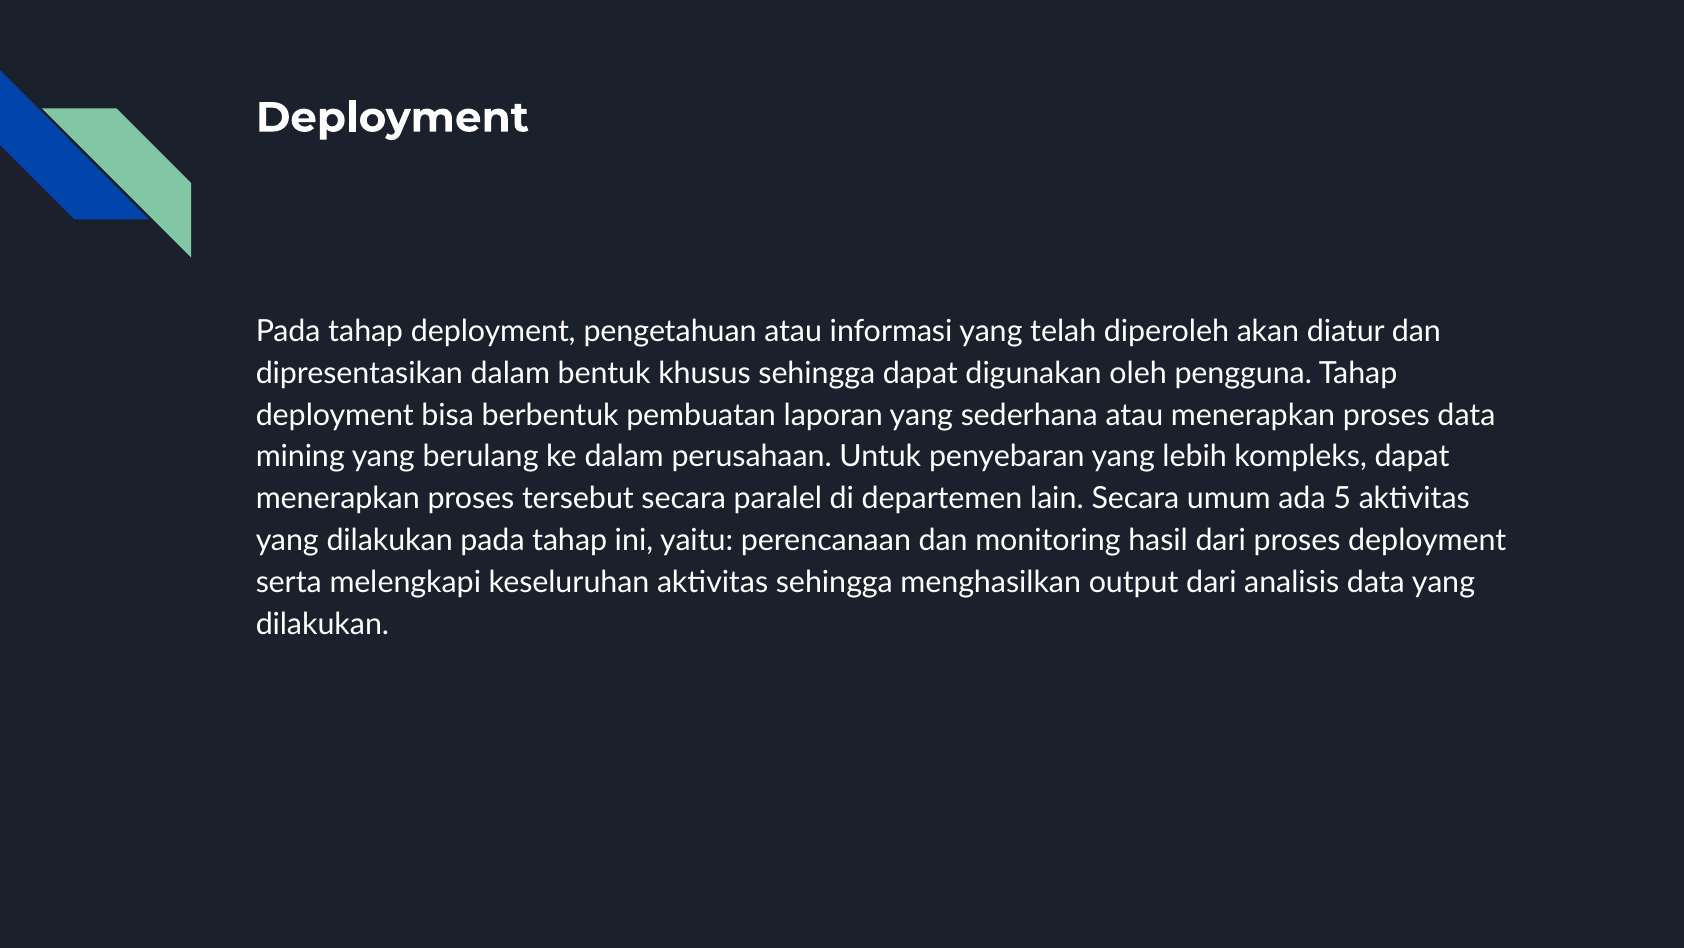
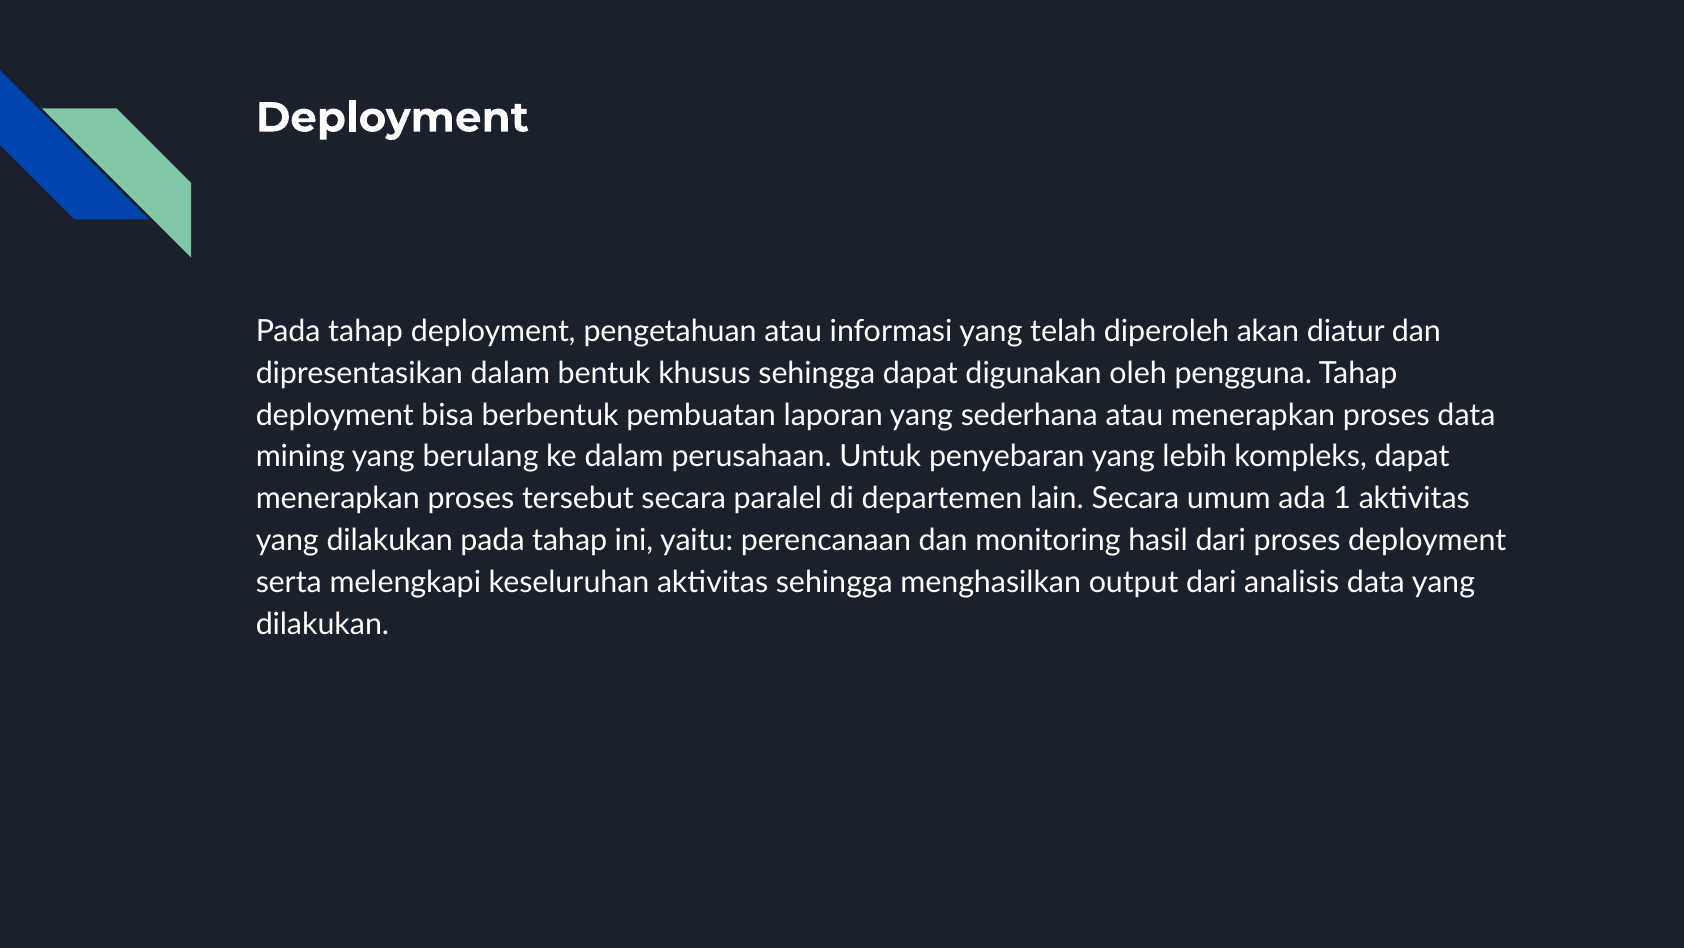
5: 5 -> 1 (1342, 498)
